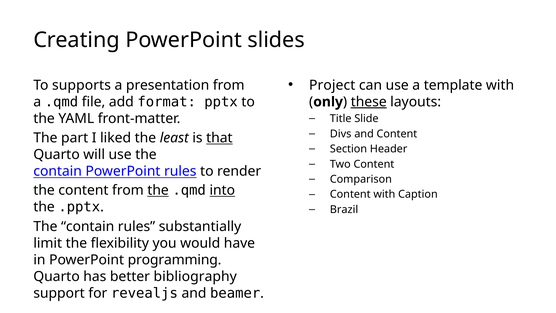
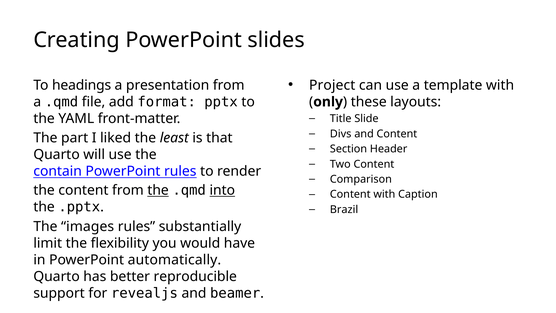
supports: supports -> headings (82, 85)
these underline: present -> none (369, 102)
that underline: present -> none (219, 138)
contain: contain -> images (88, 226)
programming: programming -> automatically (174, 260)
bibliography: bibliography -> reproducible (195, 276)
